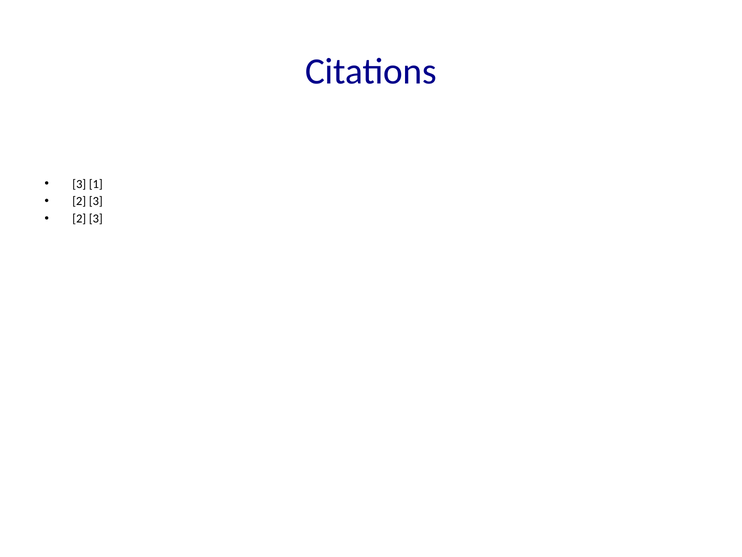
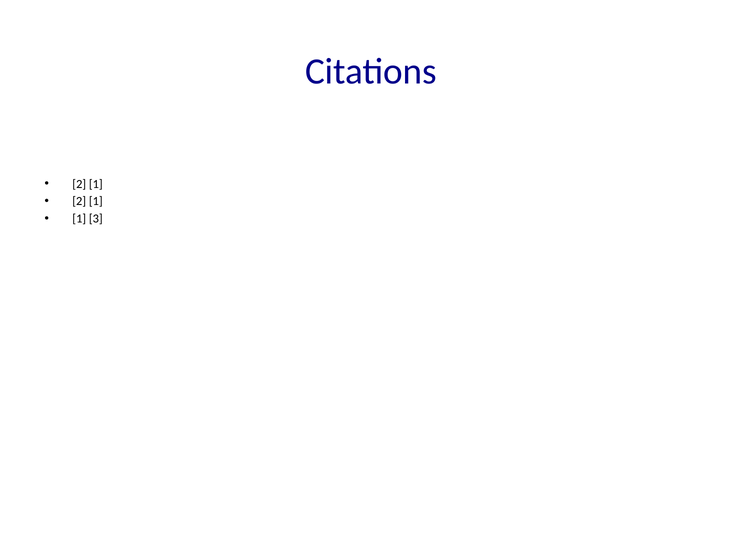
3: 3 -> 2 (79, 184)
3: 3 -> 1 (96, 201)
2: 2 -> 1 (79, 219)
